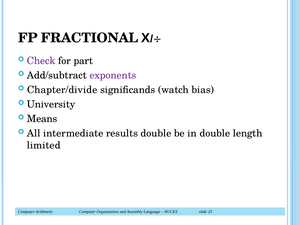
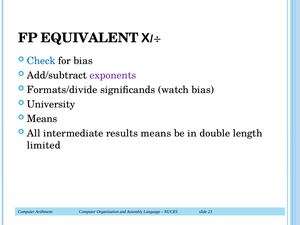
FRACTIONAL: FRACTIONAL -> EQUIVALENT (89, 38)
Check colour: purple -> blue (41, 61)
for part: part -> bias (83, 61)
Chapter/divide: Chapter/divide -> Formats/divide (62, 90)
results double: double -> means (156, 133)
